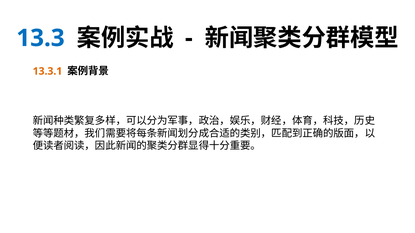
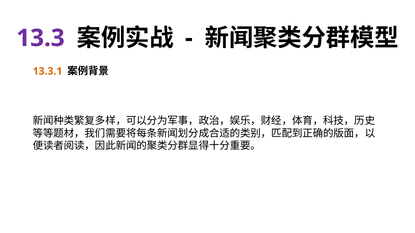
13.3 colour: blue -> purple (41, 38)
